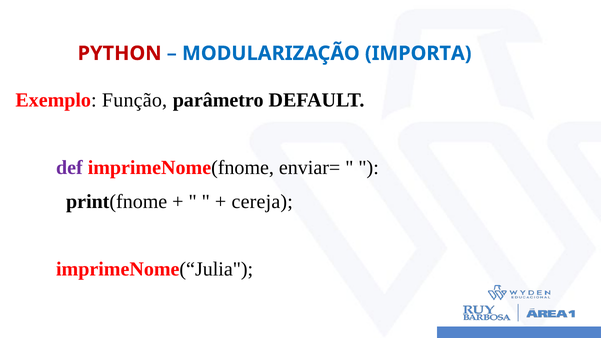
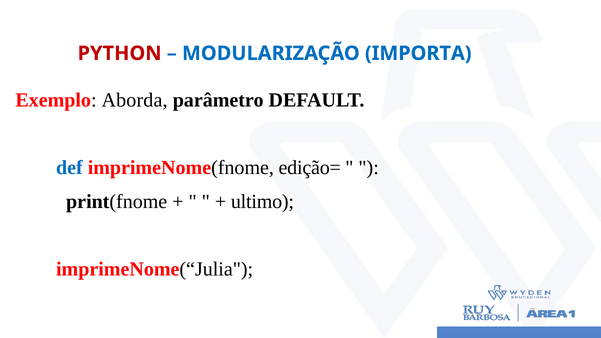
Função: Função -> Aborda (135, 100)
def colour: purple -> blue (69, 168)
enviar=: enviar= -> edição= (310, 168)
cereja: cereja -> ultimo (262, 202)
